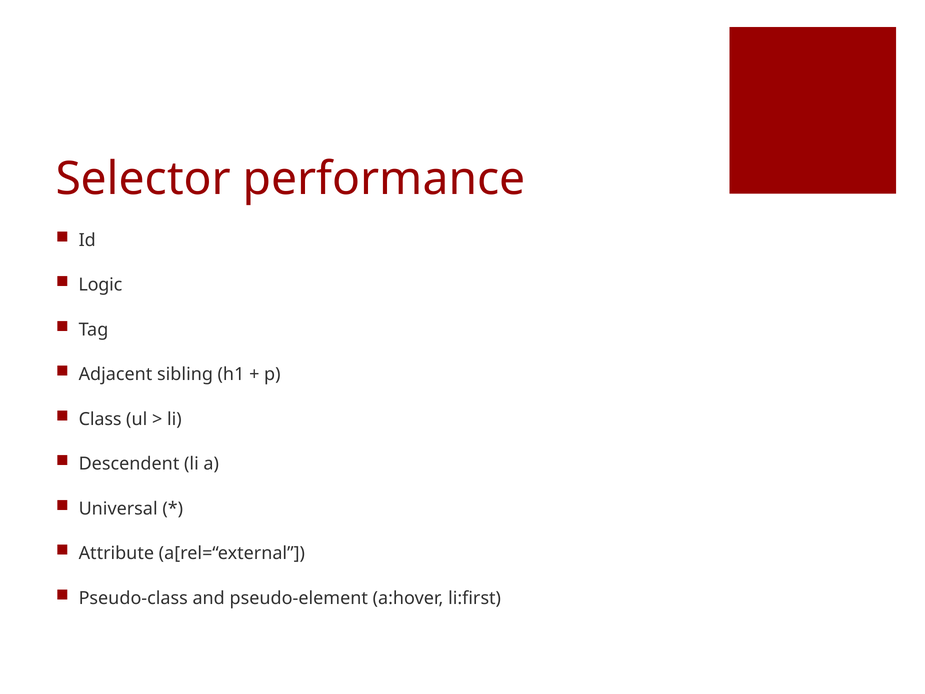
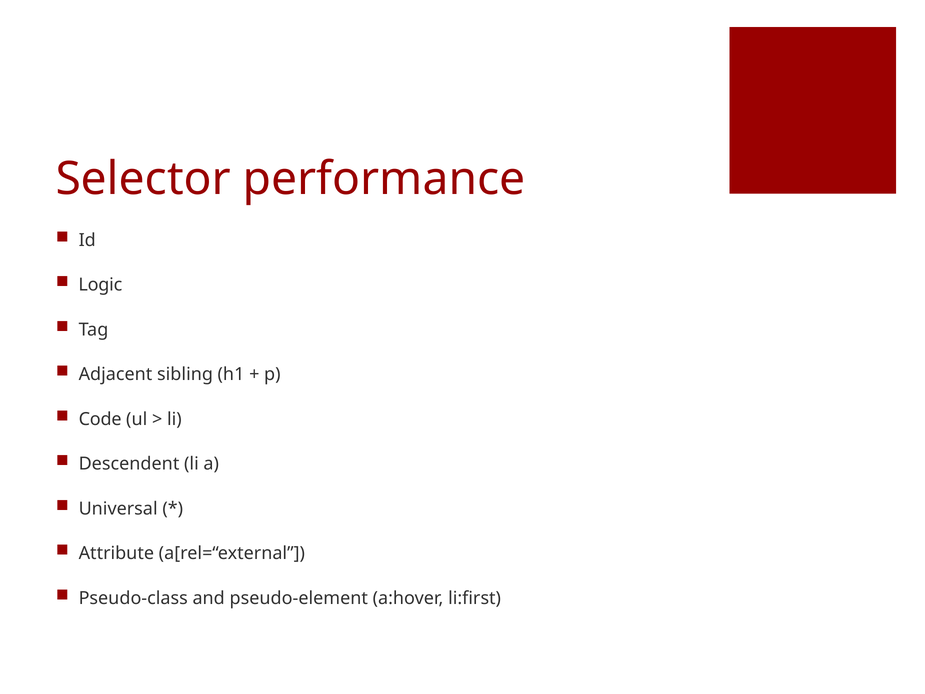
Class: Class -> Code (100, 419)
